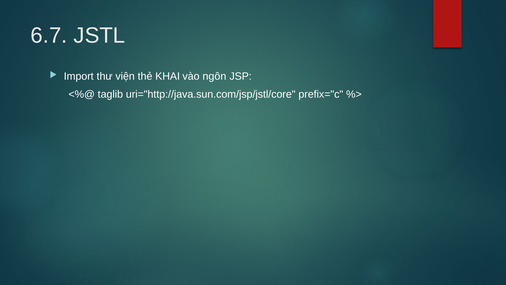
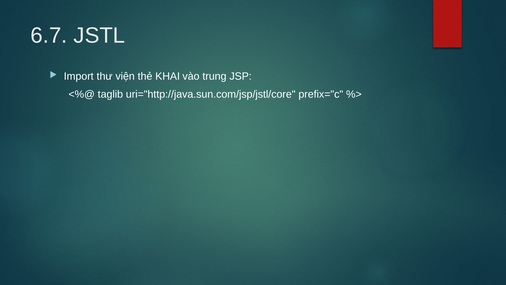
ngôn: ngôn -> trung (214, 76)
